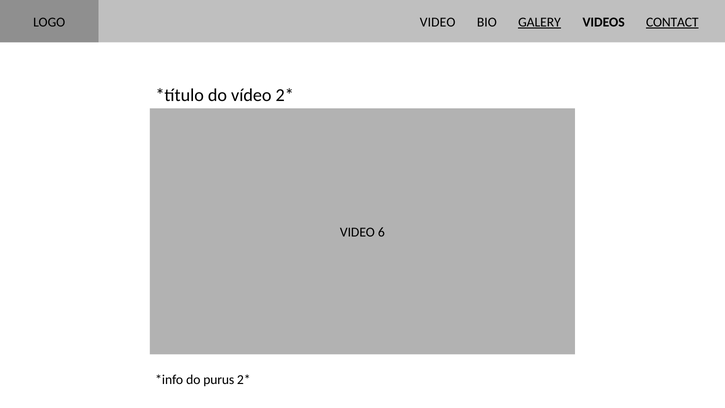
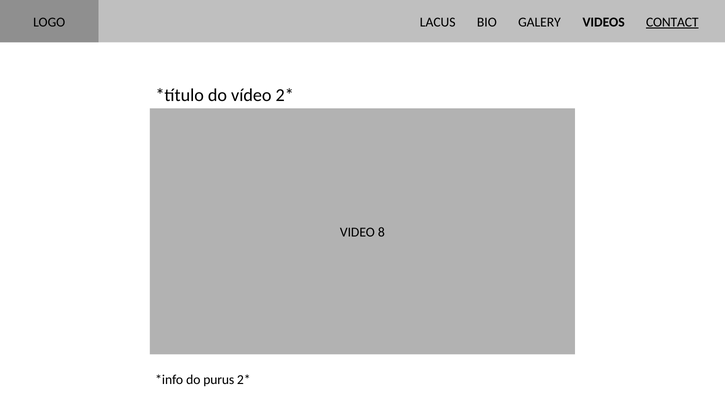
VIDEO: VIDEO -> LACUS (438, 22)
GALERY underline: present -> none (539, 22)
6: 6 -> 8 (381, 232)
